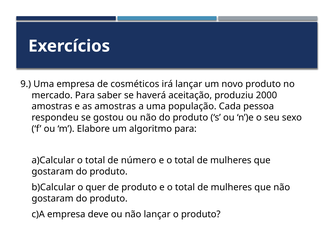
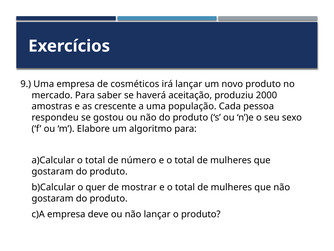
as amostras: amostras -> crescente (115, 106)
de produto: produto -> mostrar (139, 187)
